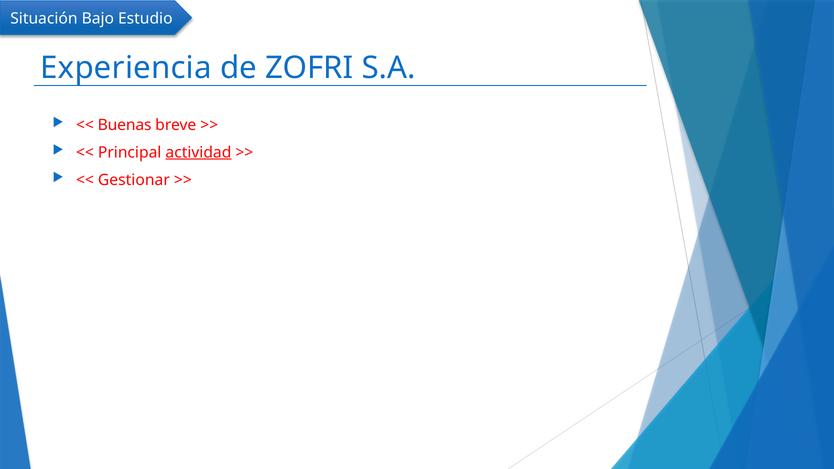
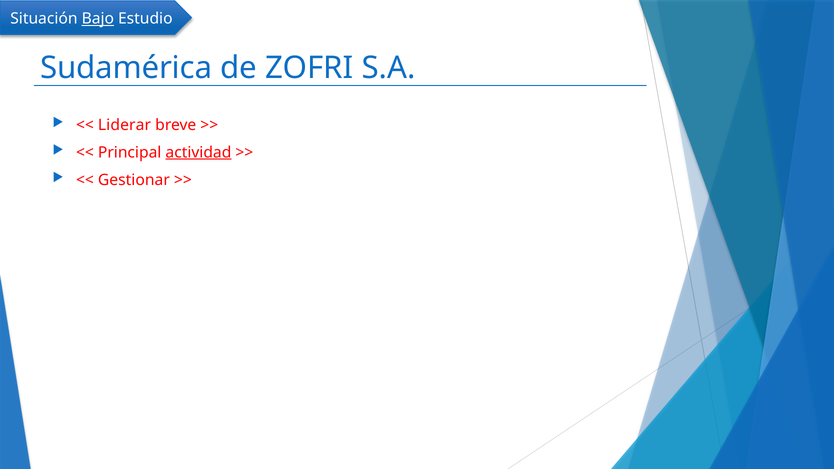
Bajo underline: none -> present (98, 19)
Experiencia: Experiencia -> Sudamérica (126, 68)
Buenas: Buenas -> Liderar (124, 125)
